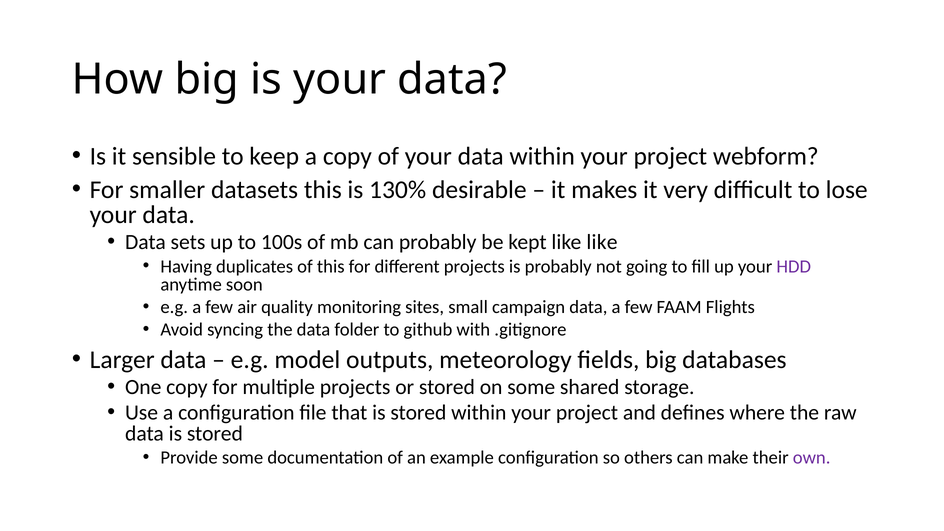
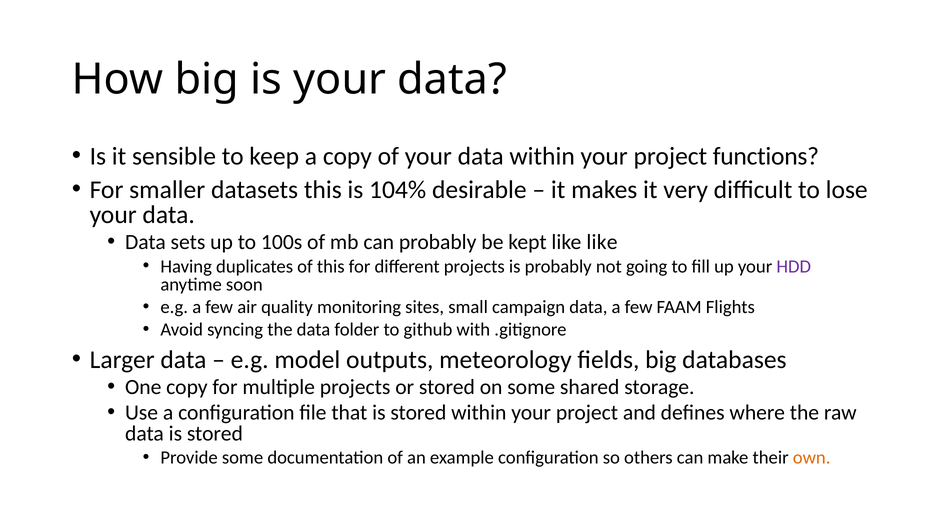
webform: webform -> functions (766, 156)
130%: 130% -> 104% (398, 190)
own colour: purple -> orange (812, 458)
